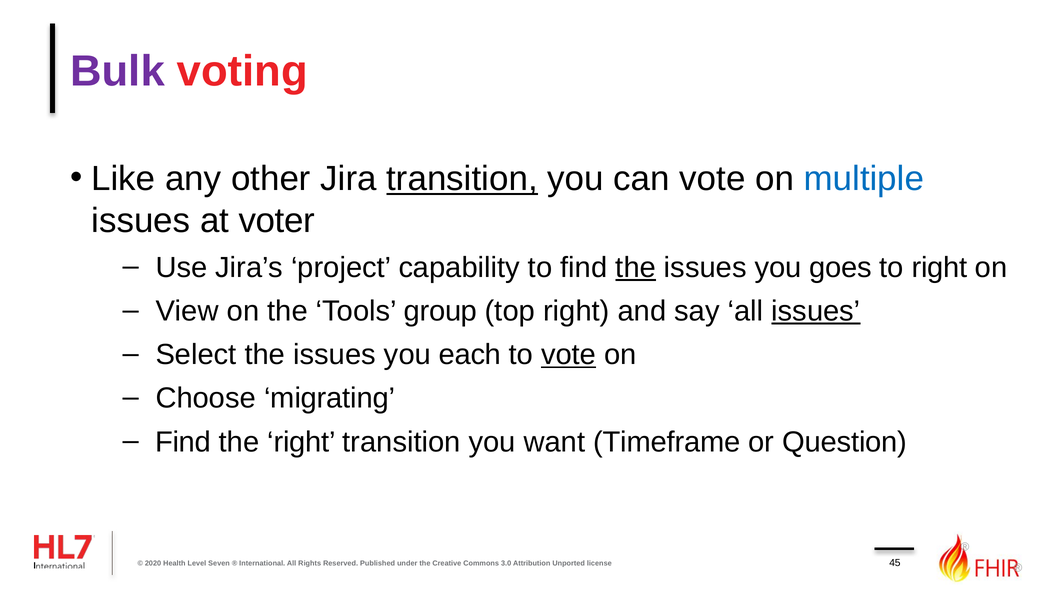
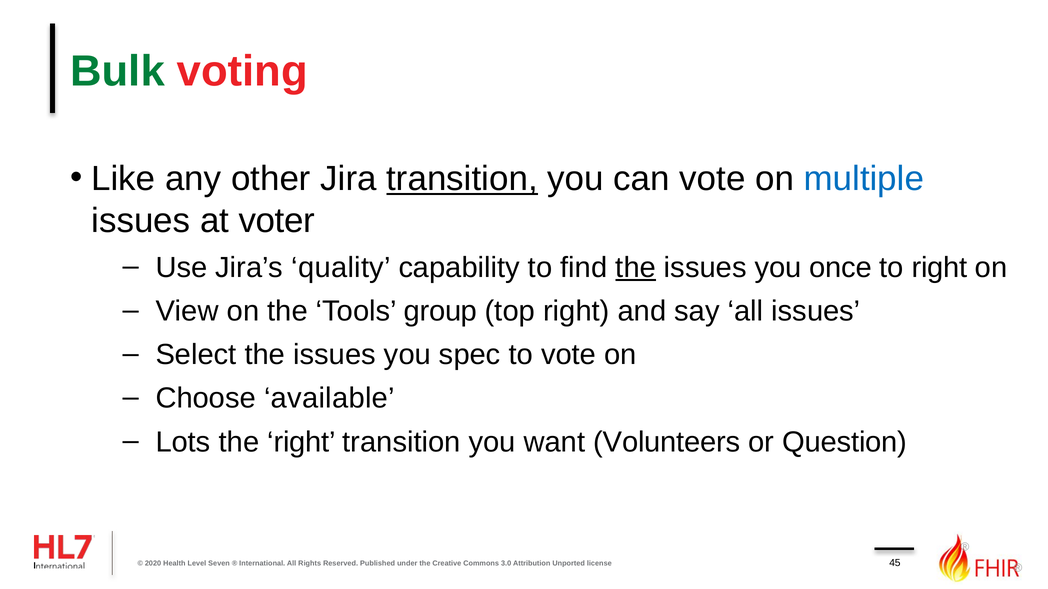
Bulk colour: purple -> green (118, 71)
project: project -> quality (341, 268)
goes: goes -> once (841, 268)
issues underline: present -> none (816, 311)
each: each -> spec (470, 355)
vote underline: present -> none (569, 355)
migrating: migrating -> available (329, 399)
Find: Find -> Lots (183, 442)
Timeframe: Timeframe -> Volunteers (667, 442)
